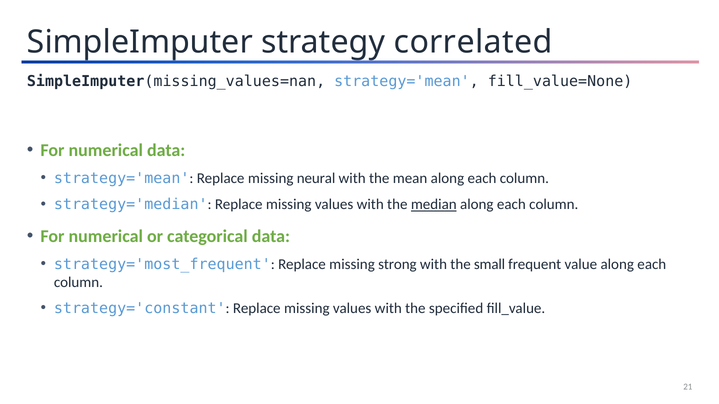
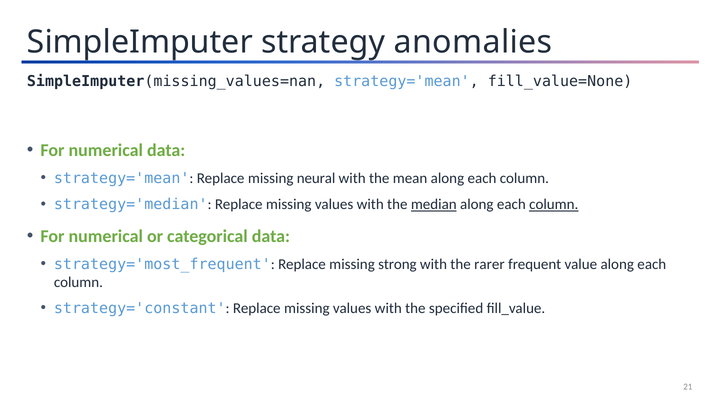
correlated: correlated -> anomalies (473, 42)
column underline: none -> present (554, 205)
small: small -> rarer (489, 264)
